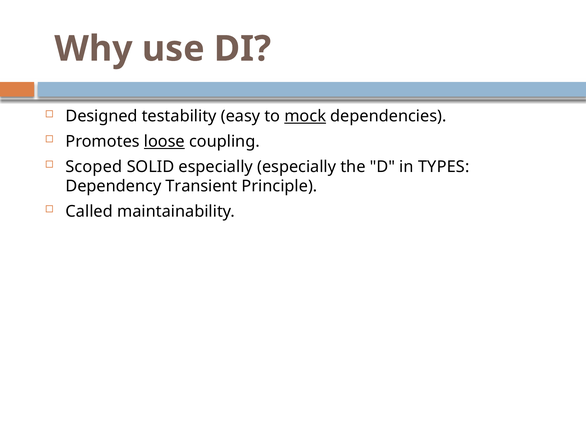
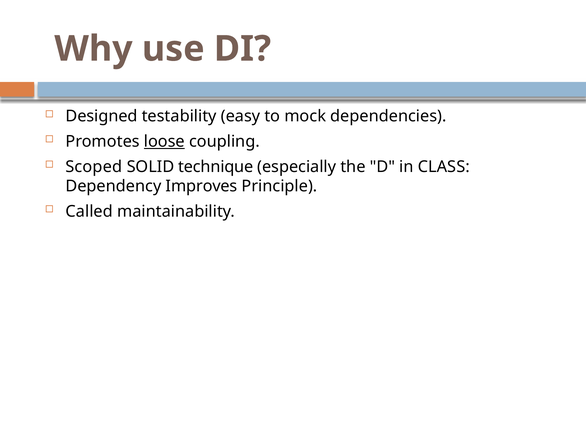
mock underline: present -> none (305, 116)
SOLID especially: especially -> technique (216, 167)
TYPES: TYPES -> CLASS (444, 167)
Transient: Transient -> Improves (202, 186)
